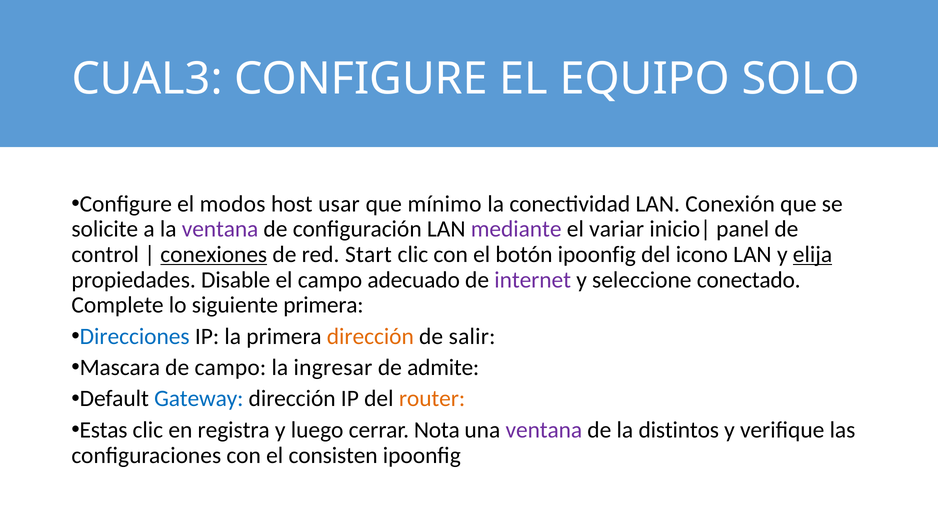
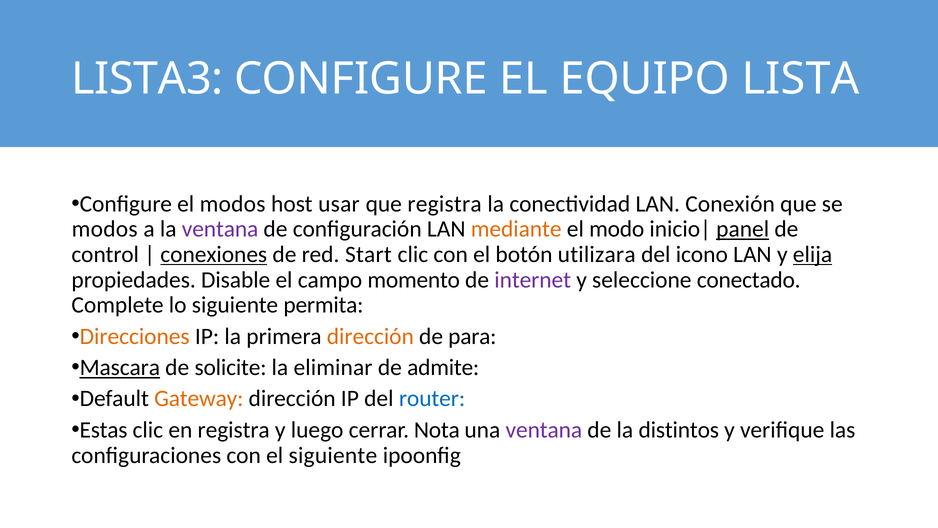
CUAL3: CUAL3 -> LISTA3 (147, 79)
SOLO: SOLO -> LISTA (801, 79)
que mínimo: mínimo -> registra (445, 204)
solicite: solicite -> modos (105, 229)
mediante colour: purple -> orange (516, 229)
variar: variar -> modo (617, 229)
panel underline: none -> present (743, 229)
botón ipoonfig: ipoonfig -> utilizara (597, 254)
adecuado: adecuado -> momento (414, 280)
siguiente primera: primera -> permita (323, 305)
Direcciones colour: blue -> orange (135, 336)
salir: salir -> para (472, 336)
Mascara underline: none -> present (120, 367)
de campo: campo -> solicite (231, 367)
ingresar: ingresar -> eliminar (333, 367)
Gateway colour: blue -> orange (199, 398)
router colour: orange -> blue (432, 398)
el consisten: consisten -> siguiente (333, 455)
